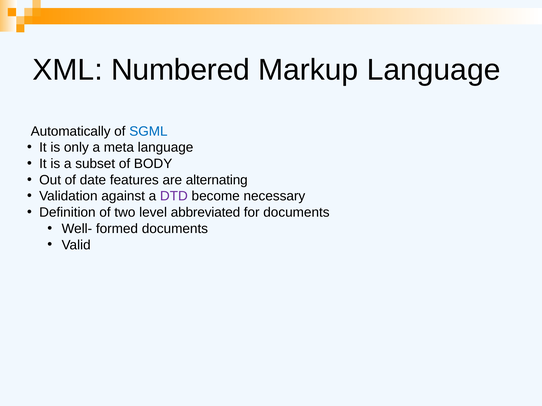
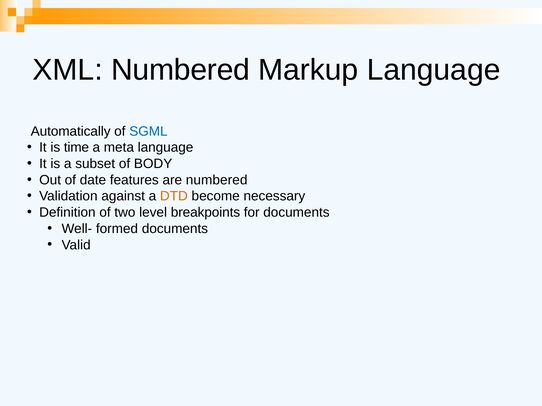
only: only -> time (76, 148)
are alternating: alternating -> numbered (217, 180)
DTD colour: purple -> orange (174, 196)
abbreviated: abbreviated -> breakpoints (205, 213)
